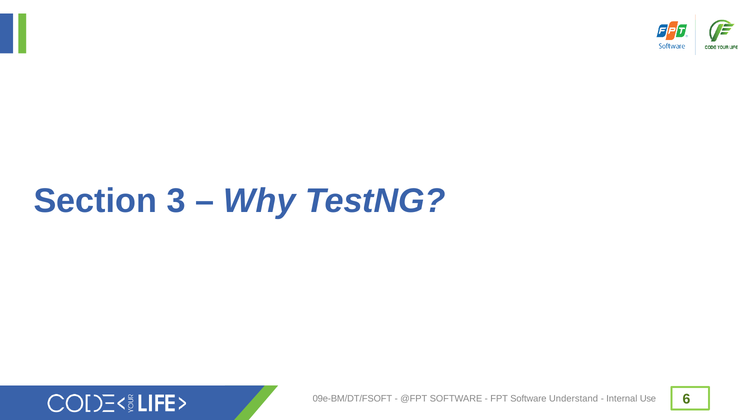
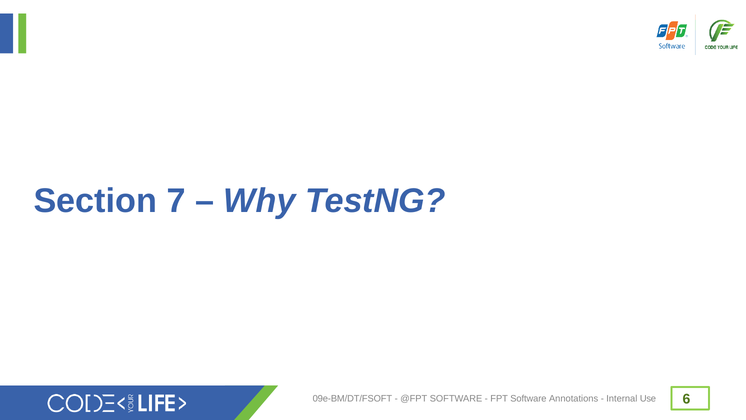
3: 3 -> 7 (176, 201)
Understand: Understand -> Annotations (574, 398)
